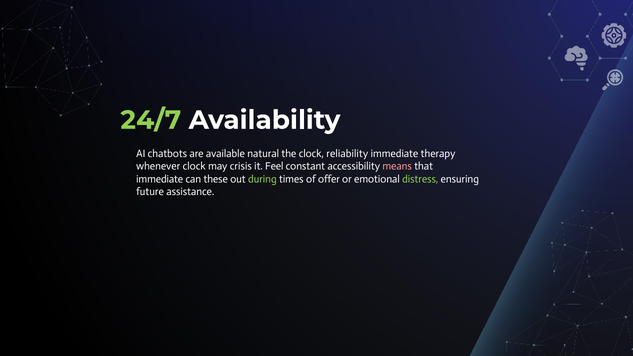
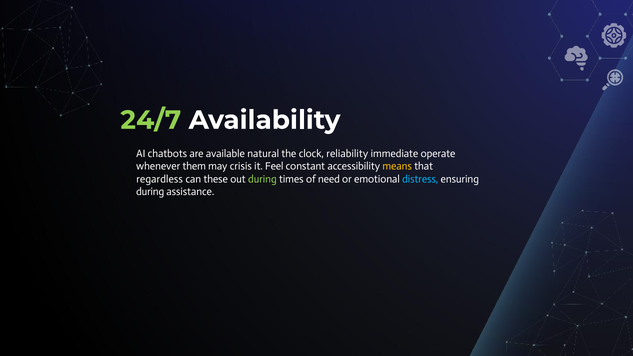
therapy: therapy -> operate (438, 154)
whenever clock: clock -> them (194, 167)
means colour: pink -> yellow (397, 167)
immediate: immediate -> regardless (160, 179)
offer: offer -> need (329, 179)
distress colour: light green -> light blue (420, 179)
future: future -> during (150, 192)
